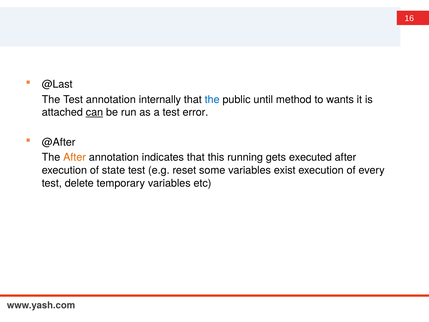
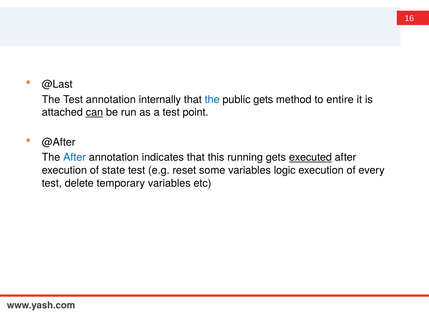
public until: until -> gets (263, 99)
wants: wants -> entire (340, 99)
error: error -> point (196, 112)
After colour: orange -> blue (75, 157)
executed underline: none -> present (310, 157)
exist: exist -> logic (285, 170)
